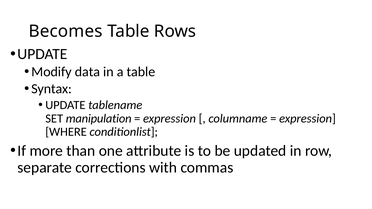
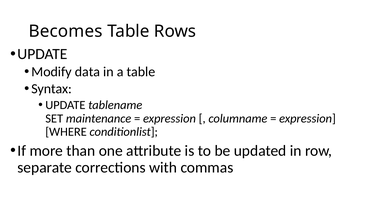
manipulation: manipulation -> maintenance (99, 119)
